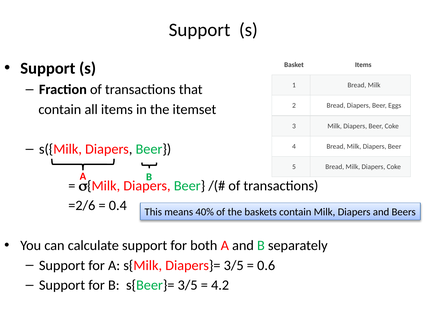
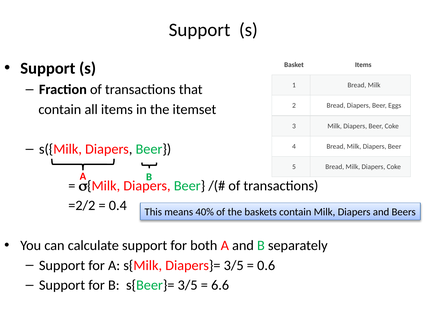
=2/6: =2/6 -> =2/2 (82, 206)
4.2: 4.2 -> 6.6 (220, 285)
